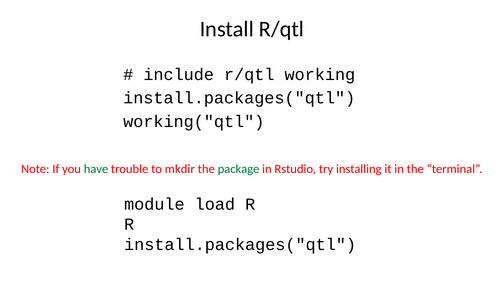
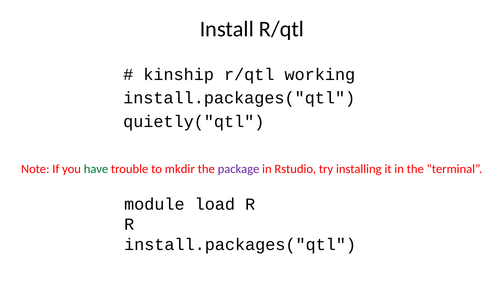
include: include -> kinship (179, 74)
working("qtl: working("qtl -> quietly("qtl (194, 121)
package colour: green -> purple (239, 169)
